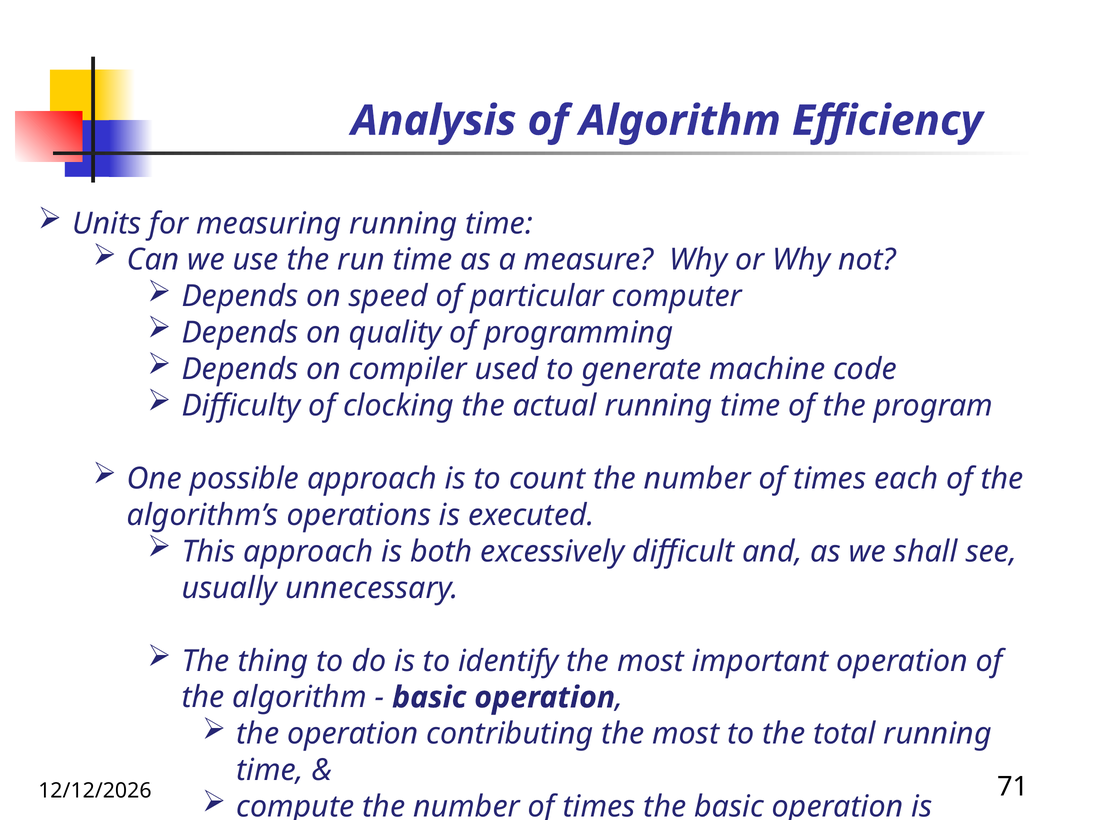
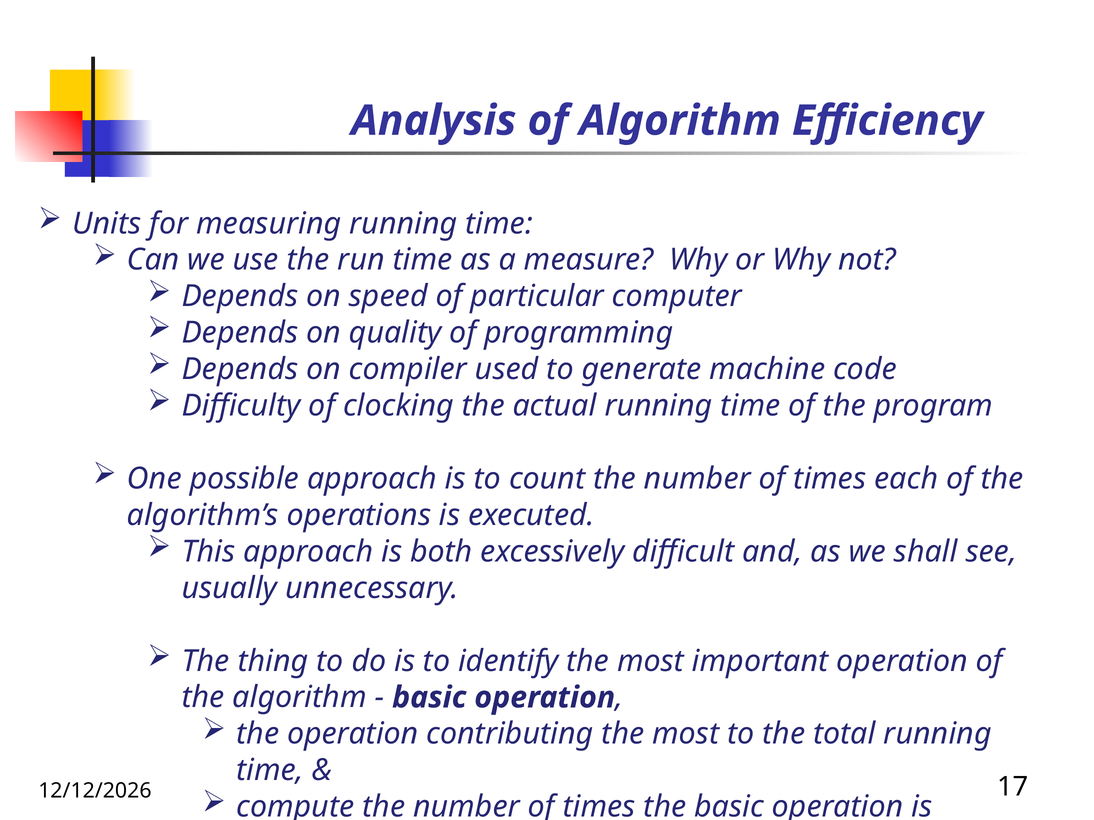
71: 71 -> 17 (1013, 787)
